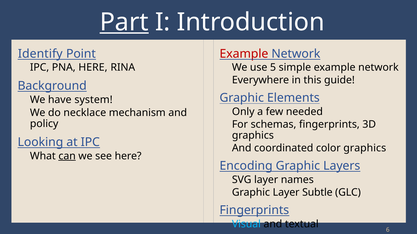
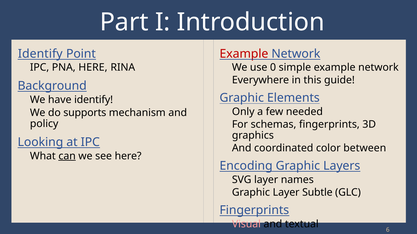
Part underline: present -> none (124, 22)
5: 5 -> 0 (273, 68)
have system: system -> identify (94, 100)
necklace: necklace -> supports (85, 113)
color graphics: graphics -> between (365, 148)
Visual colour: light blue -> pink (246, 225)
